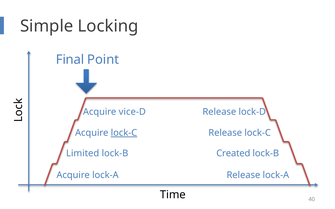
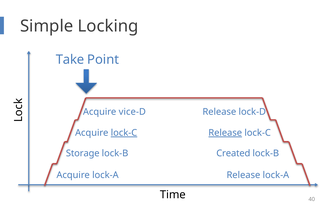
Final: Final -> Take (70, 60)
Release underline: none -> present (225, 133)
Limited: Limited -> Storage (83, 154)
